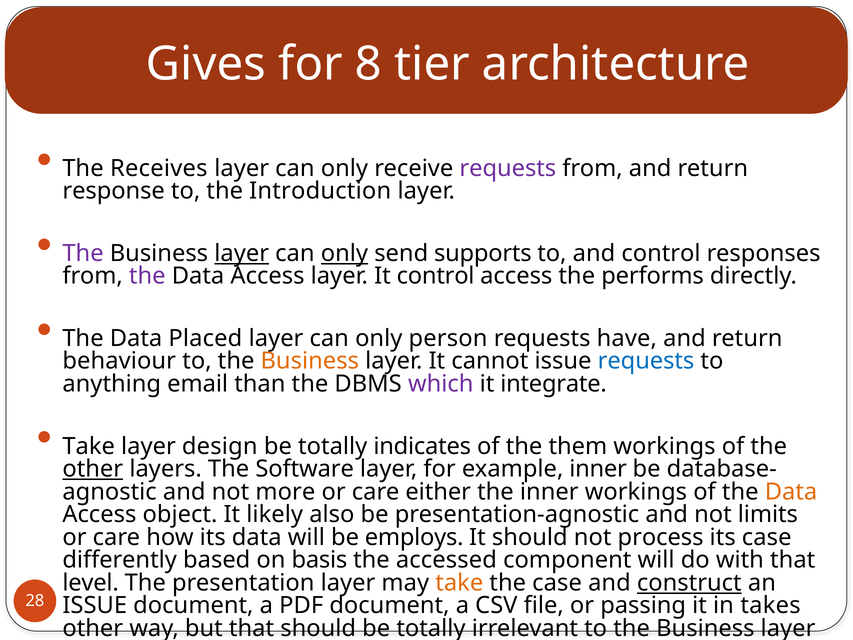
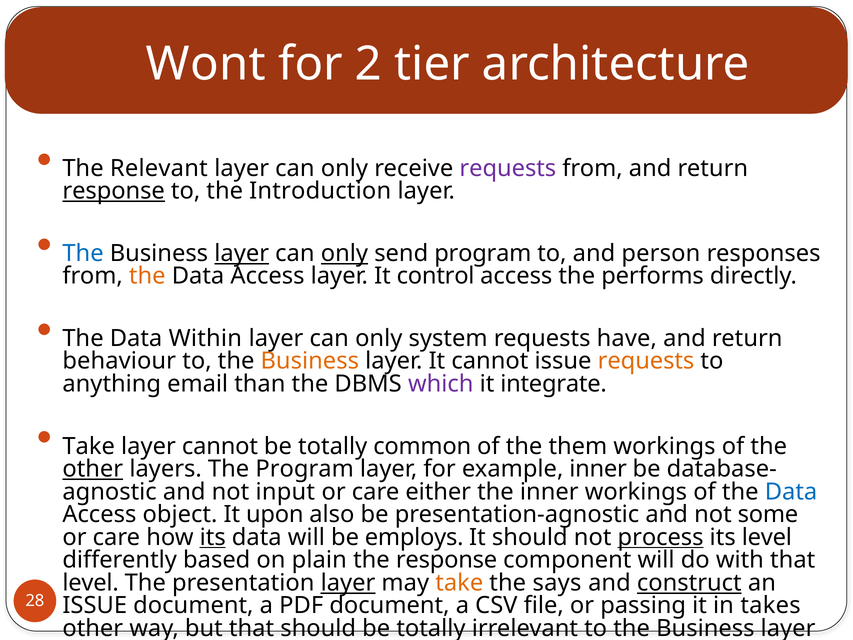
Gives: Gives -> Wont (206, 64)
8: 8 -> 2 (368, 64)
Receives: Receives -> Relevant (159, 168)
response underline: none -> present (114, 191)
The colour: purple -> blue (83, 253)
send supports: supports -> program (483, 253)
and control: control -> person (661, 253)
the colour: purple -> orange (147, 276)
Placed: Placed -> Within (205, 338)
person: person -> system (448, 338)
requests colour: blue -> orange (646, 361)
layer design: design -> cannot (220, 446)
indicates: indicates -> common (422, 446)
The Software: Software -> Program (305, 469)
more: more -> input (285, 492)
Data colour: orange -> blue (791, 492)
likely: likely -> upon (275, 514)
limits: limits -> some (768, 514)
its underline: none -> present (213, 537)
process underline: none -> present (661, 537)
its case: case -> level (767, 537)
basis: basis -> plain (319, 560)
the accessed: accessed -> response (447, 560)
layer underline: none -> present (348, 583)
the case: case -> says (557, 583)
